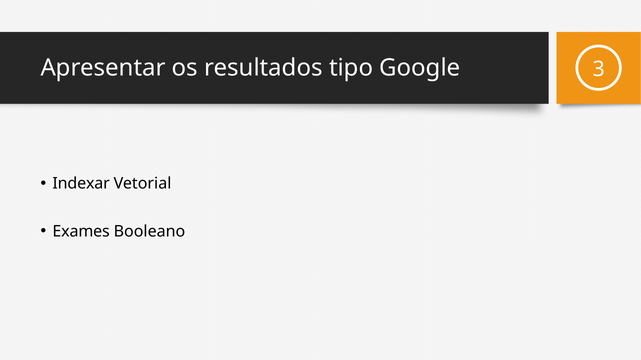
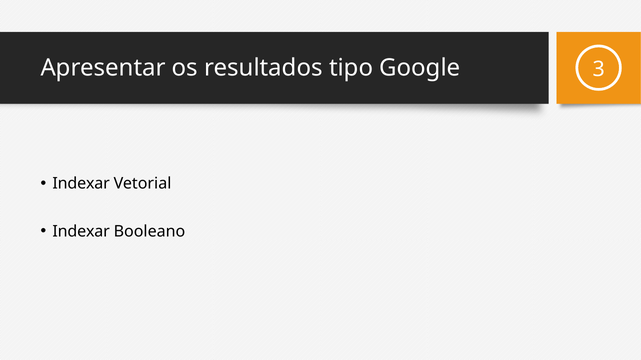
Exames: Exames -> Indexar (81, 232)
